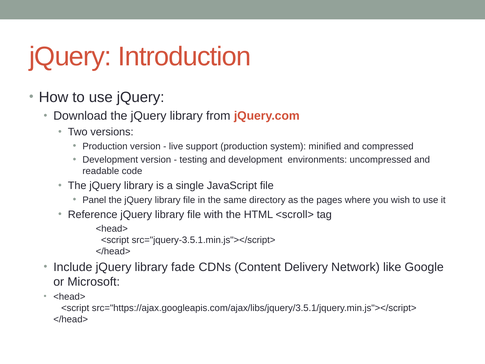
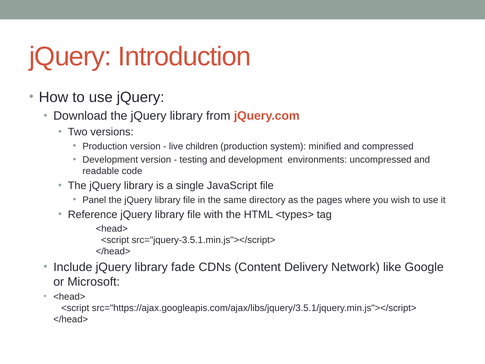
support: support -> children (202, 146)
<scroll>: <scroll> -> <types> (295, 214)
